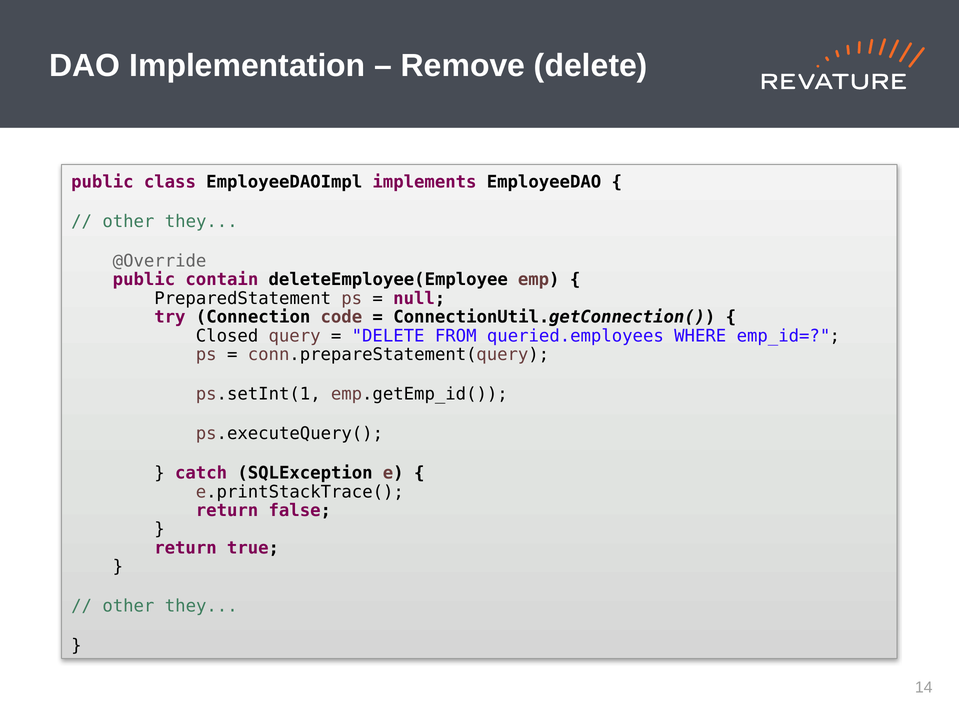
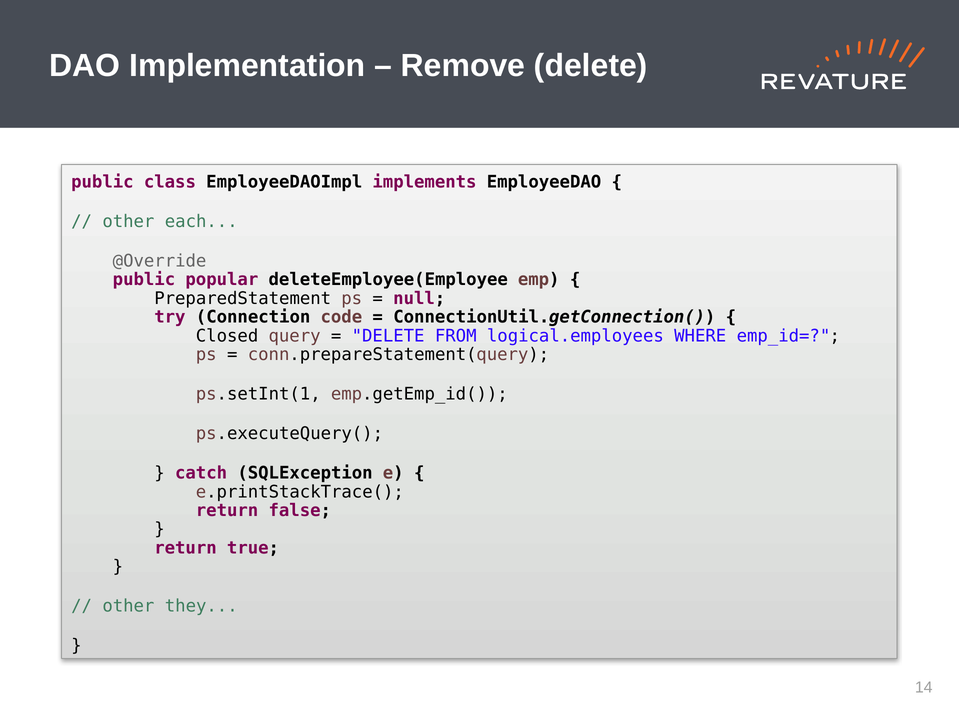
they: they -> each (201, 221)
contain: contain -> popular (222, 280)
queried.employees: queried.employees -> logical.employees (575, 336)
